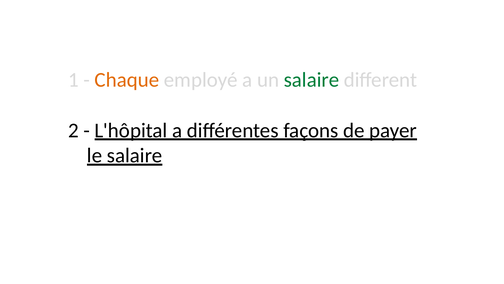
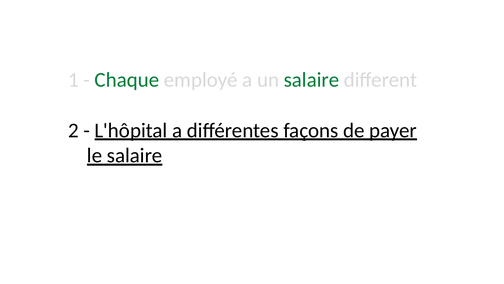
Chaque colour: orange -> green (127, 80)
